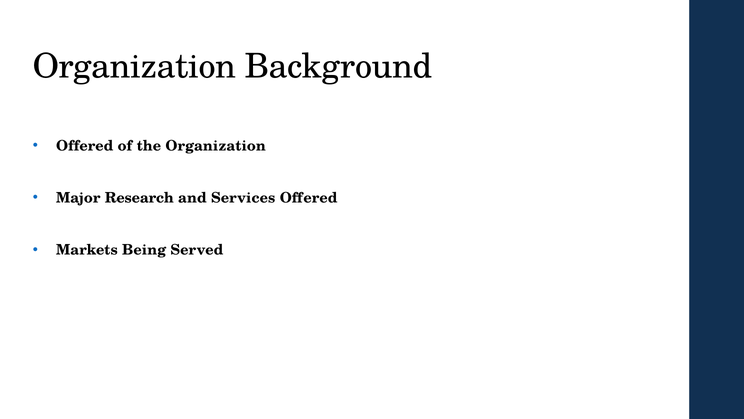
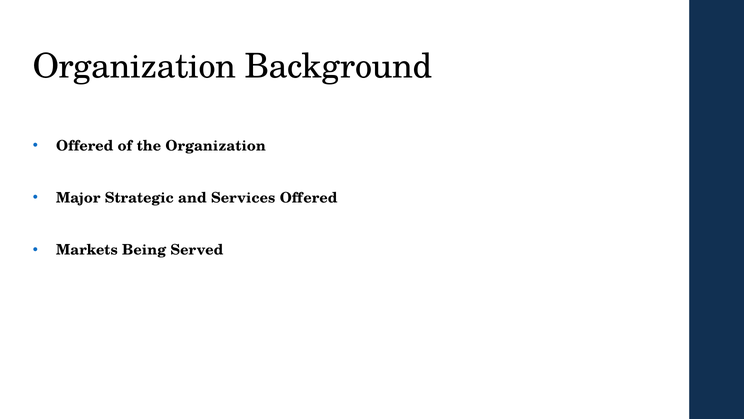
Research: Research -> Strategic (139, 198)
